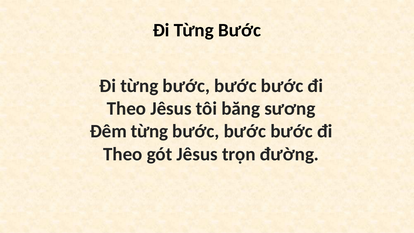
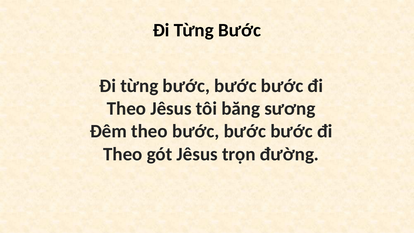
Đêm từng: từng -> theo (149, 131)
